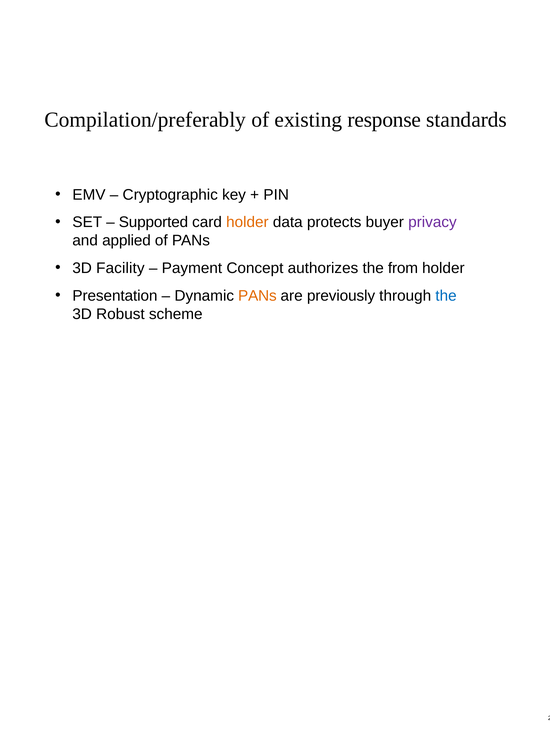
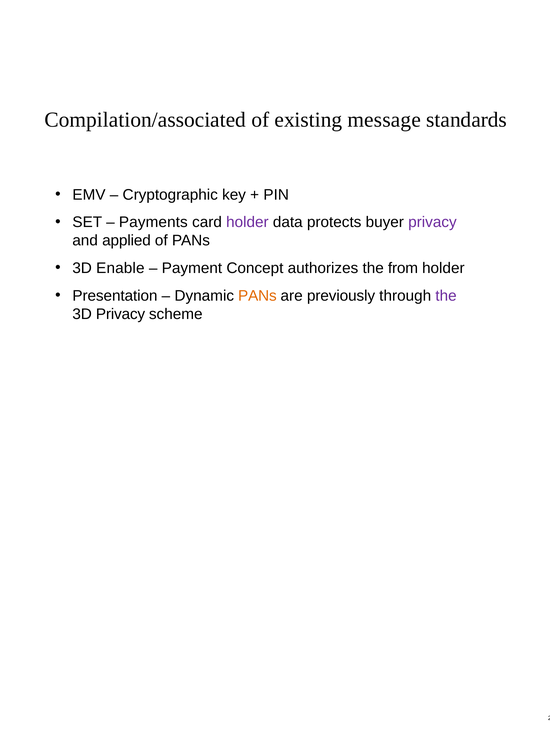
Compilation/preferably: Compilation/preferably -> Compilation/associated (145, 120)
response: response -> message (384, 120)
Supported: Supported -> Payments (153, 222)
holder colour: orange -> purple (247, 222)
Facility: Facility -> Enable (120, 268)
the colour: blue -> purple (446, 296)
3D Robust: Robust -> Privacy (121, 314)
